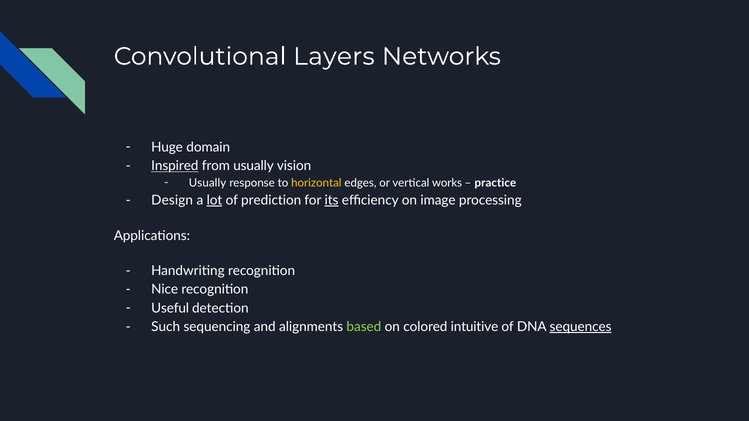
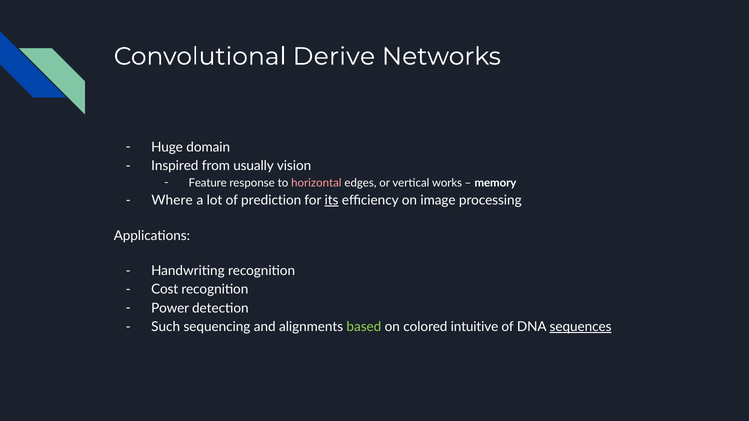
Layers: Layers -> Derive (334, 56)
Inspired underline: present -> none (175, 166)
Usually: Usually -> Feature (208, 183)
horizontal colour: yellow -> pink (316, 183)
practice: practice -> memory (495, 183)
Design: Design -> Where (172, 200)
lot underline: present -> none (214, 200)
Nice: Nice -> Cost (165, 290)
Useful: Useful -> Power (170, 308)
